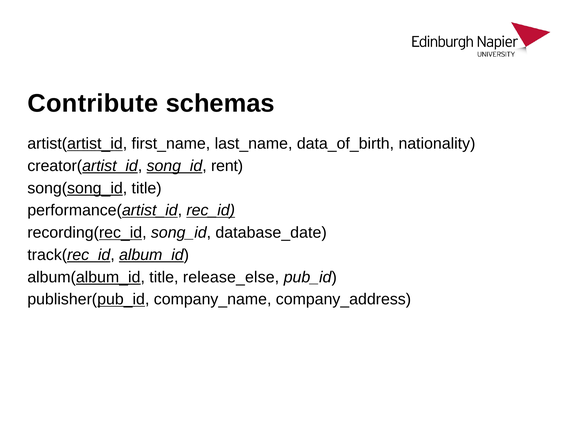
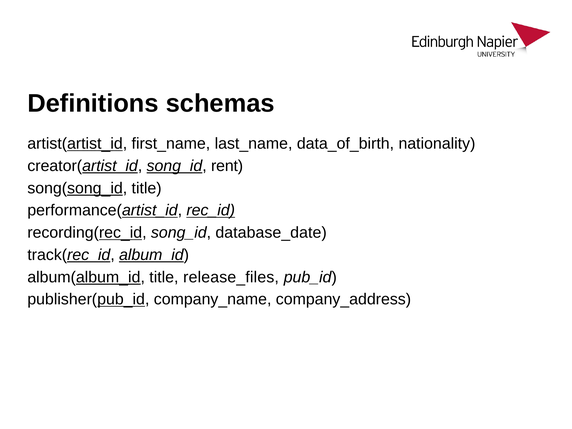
Contribute: Contribute -> Definitions (93, 104)
release_else: release_else -> release_files (231, 277)
